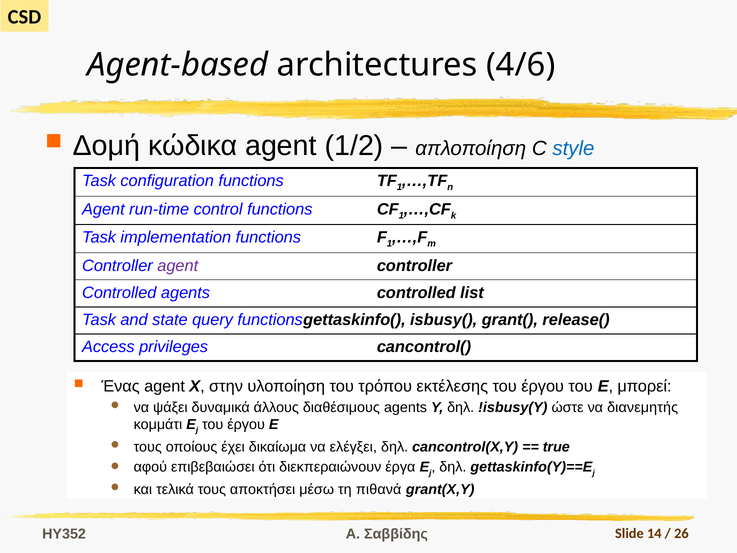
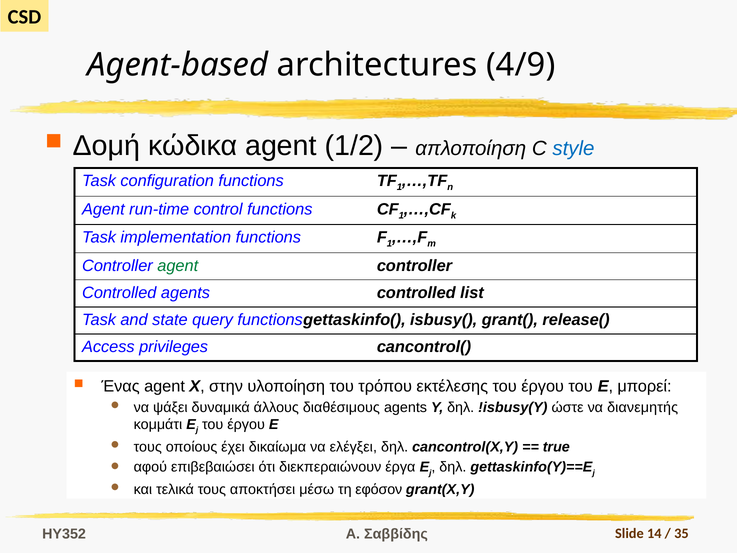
4/6: 4/6 -> 4/9 (521, 65)
agent colour: purple -> green (178, 266)
πιθανά: πιθανά -> εφόσον (379, 489)
26: 26 -> 35 (681, 534)
